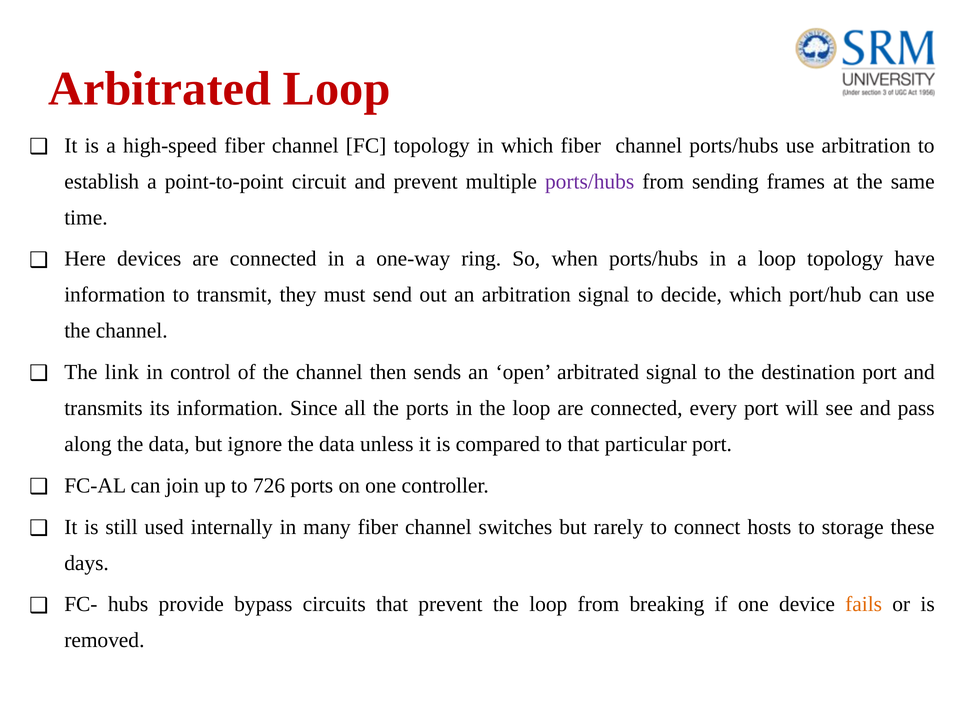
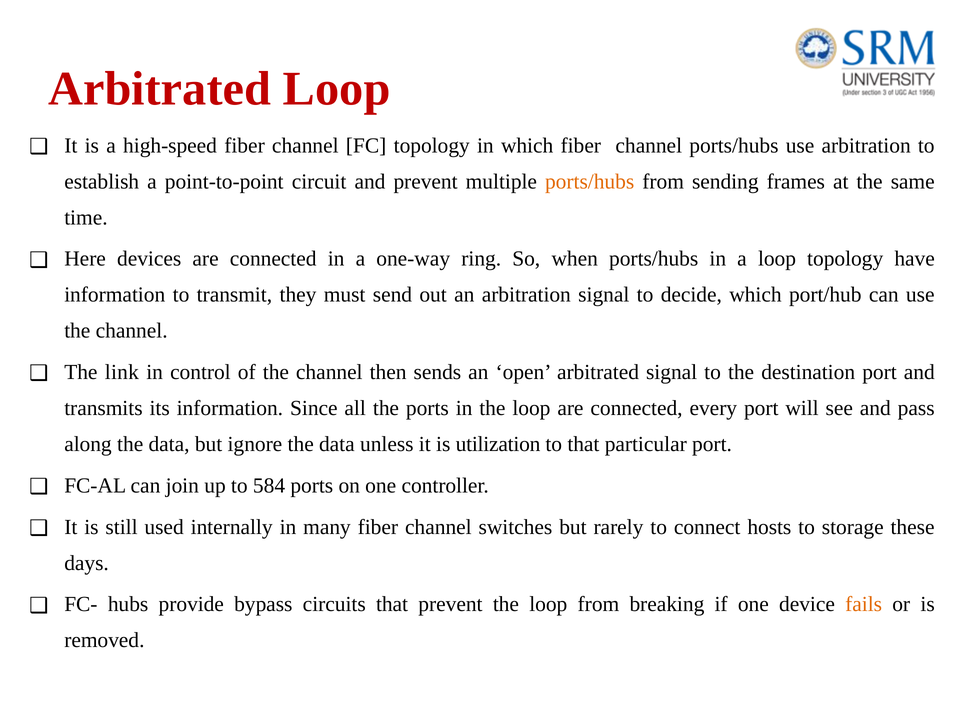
ports/hubs colour: purple -> orange (590, 182)
compared: compared -> utilization (498, 444)
726: 726 -> 584 (269, 486)
